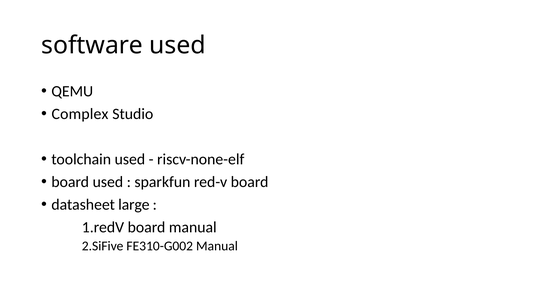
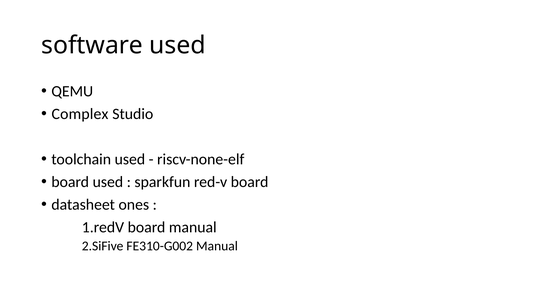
large: large -> ones (134, 205)
